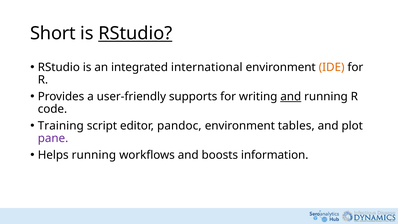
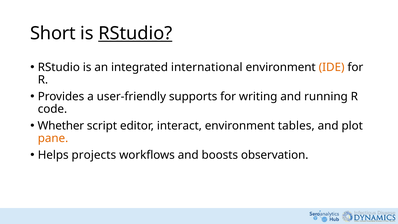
and underline: present -> none (291, 97)
Training: Training -> Whether (61, 126)
pandoc: pandoc -> interact (179, 126)
pane colour: purple -> orange (53, 138)
Helps running: running -> projects (94, 155)
information: information -> observation (275, 155)
